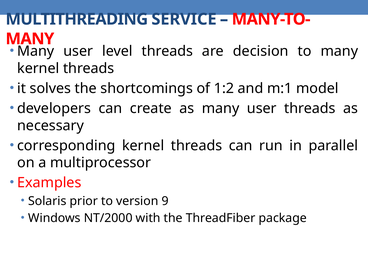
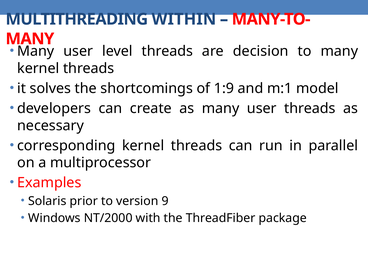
SERVICE: SERVICE -> WITHIN (184, 19)
1:2: 1:2 -> 1:9 (224, 88)
